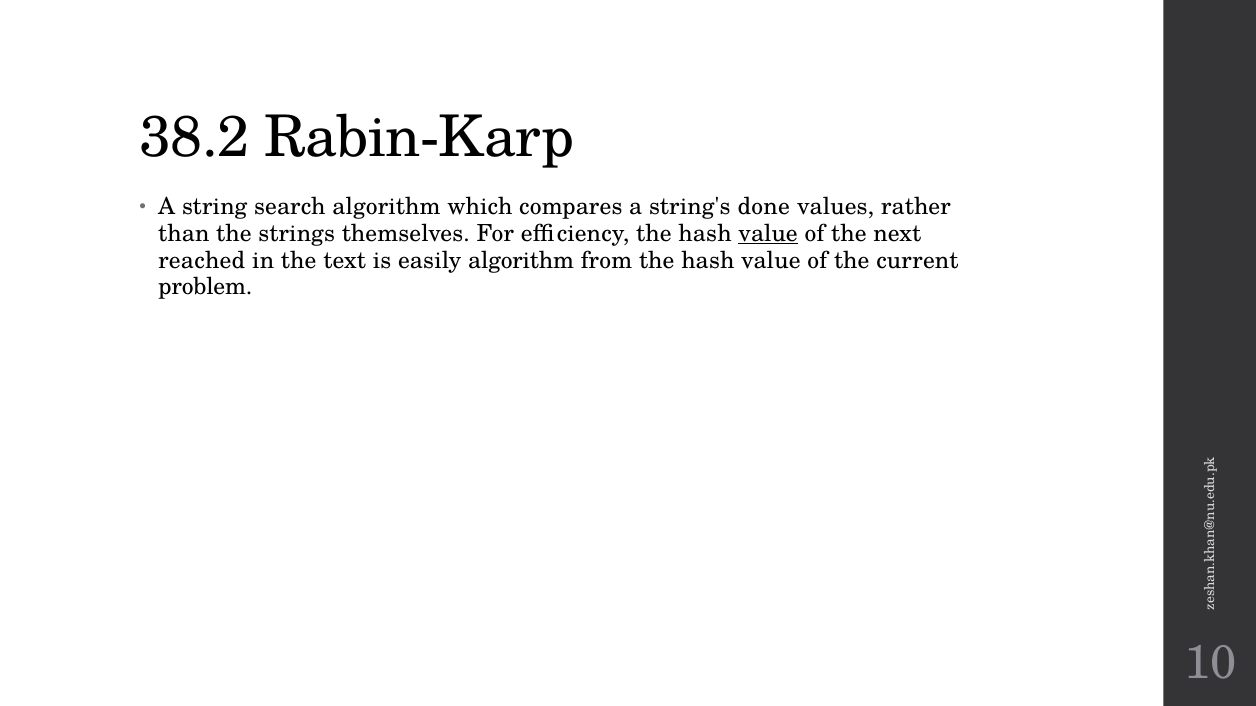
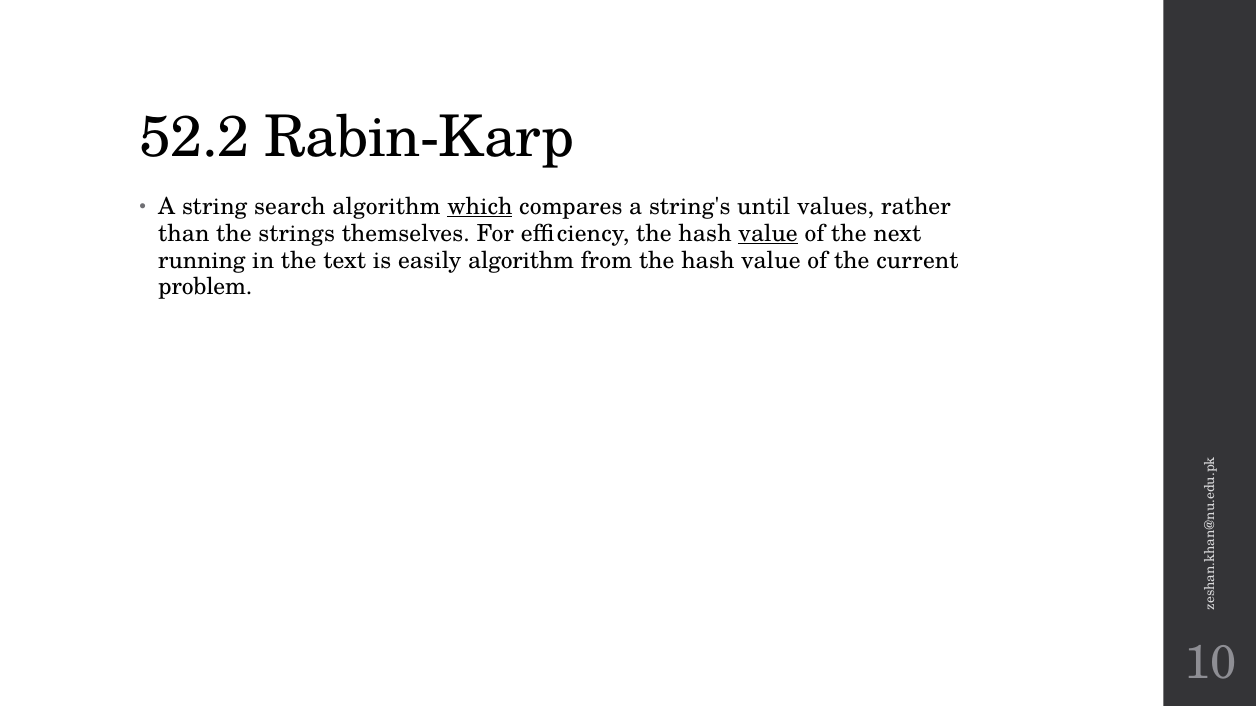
38.2: 38.2 -> 52.2 (195, 138)
which underline: none -> present (480, 207)
done: done -> until (764, 207)
reached: reached -> running (202, 261)
